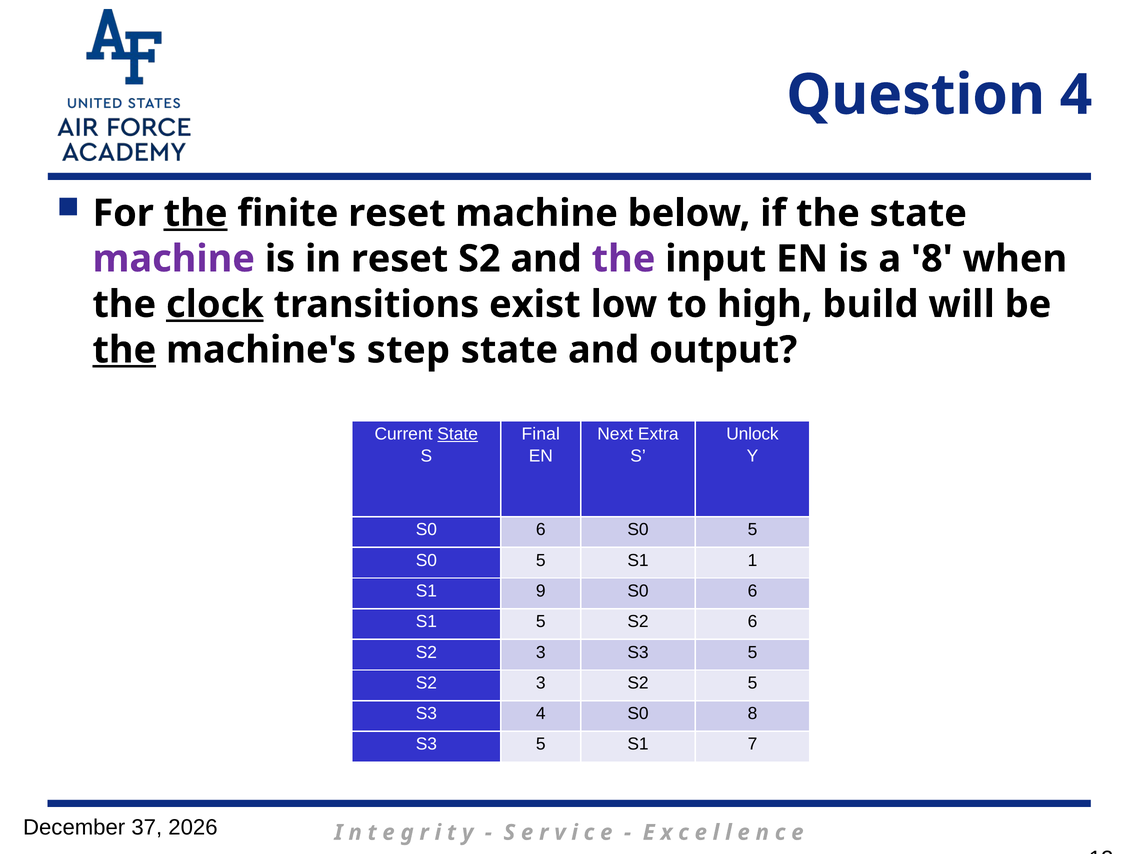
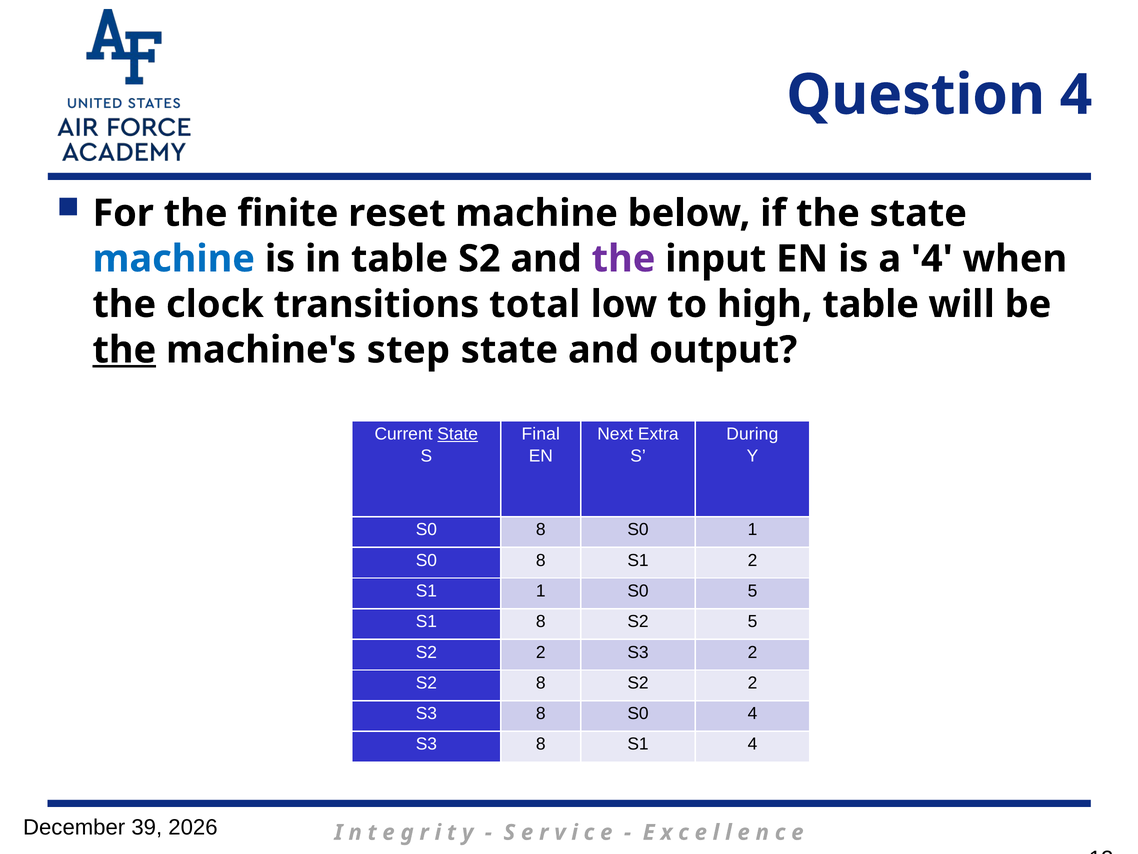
the underline: present -> none (196, 213)
machine colour: purple -> blue (174, 259)
in reset: reset -> table (399, 259)
a 8: 8 -> 4 (932, 259)
clock underline: present -> none (215, 304)
exist: exist -> total (535, 304)
high build: build -> table (871, 304)
Unlock: Unlock -> During (752, 434)
6: 6 -> 8 (541, 529)
5: 5 -> 1 (752, 529)
5: 5 -> 8 (541, 560)
S1 1: 1 -> 2 (752, 560)
S1 9: 9 -> 1 (541, 591)
6: 6 -> 5 (752, 591)
S1 5: 5 -> 8 (541, 621)
S2 6: 6 -> 5 (752, 621)
3: 3 -> 2 (541, 652)
5: 5 -> 2 (752, 652)
3: 3 -> 8 (541, 683)
5: 5 -> 2 (752, 683)
4: 4 -> 8 (541, 713)
S0 8: 8 -> 4 (752, 713)
5: 5 -> 8 (541, 744)
S1 7: 7 -> 4 (752, 744)
37: 37 -> 39 (147, 827)
